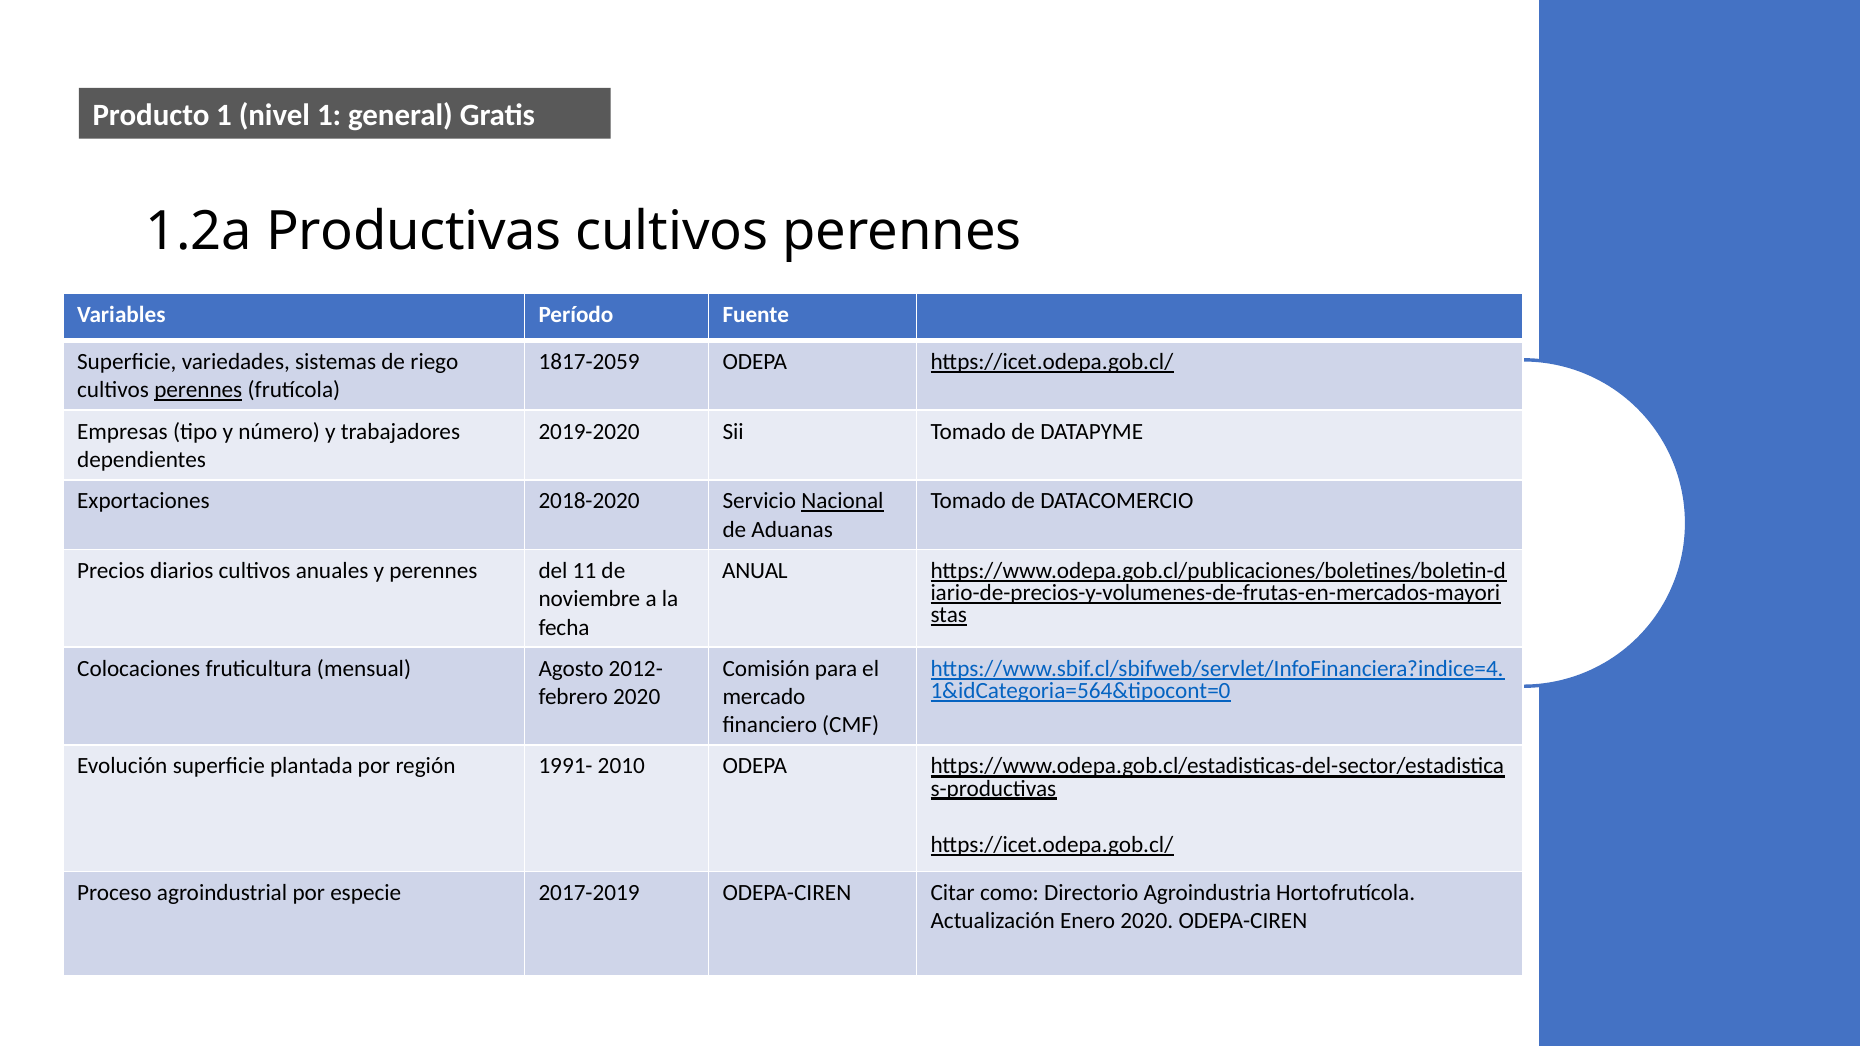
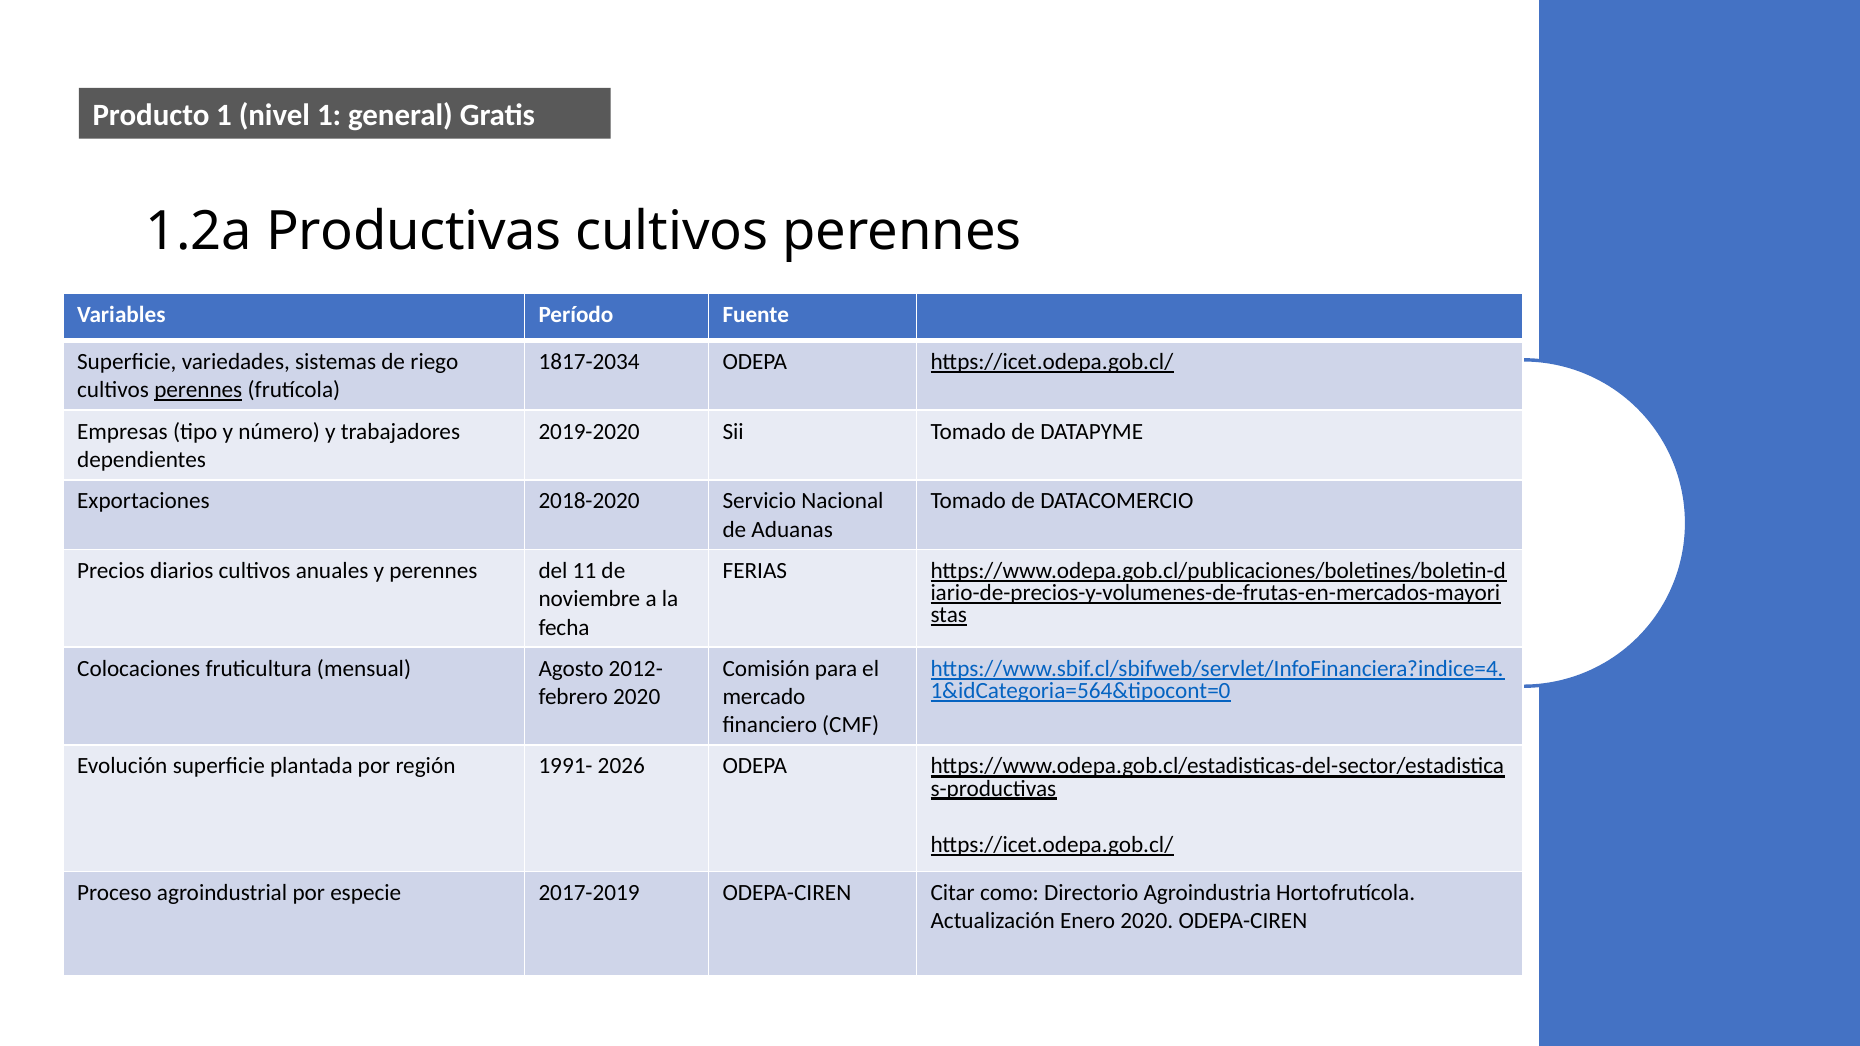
1817-2059: 1817-2059 -> 1817-2034 (589, 362)
Nacional underline: present -> none (842, 501)
ANUAL: ANUAL -> FERIAS (755, 571)
2010: 2010 -> 2026 (621, 766)
